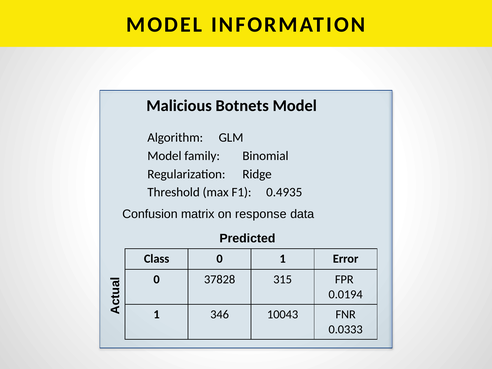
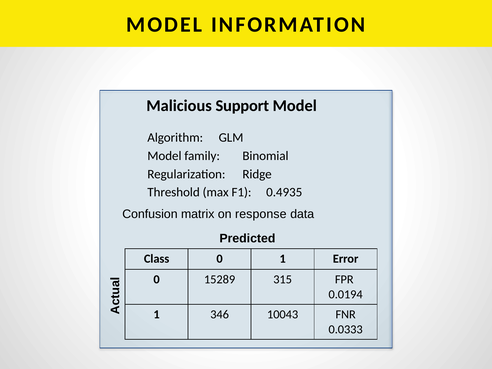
Botnets: Botnets -> Support (242, 106)
37828: 37828 -> 15289 (220, 279)
